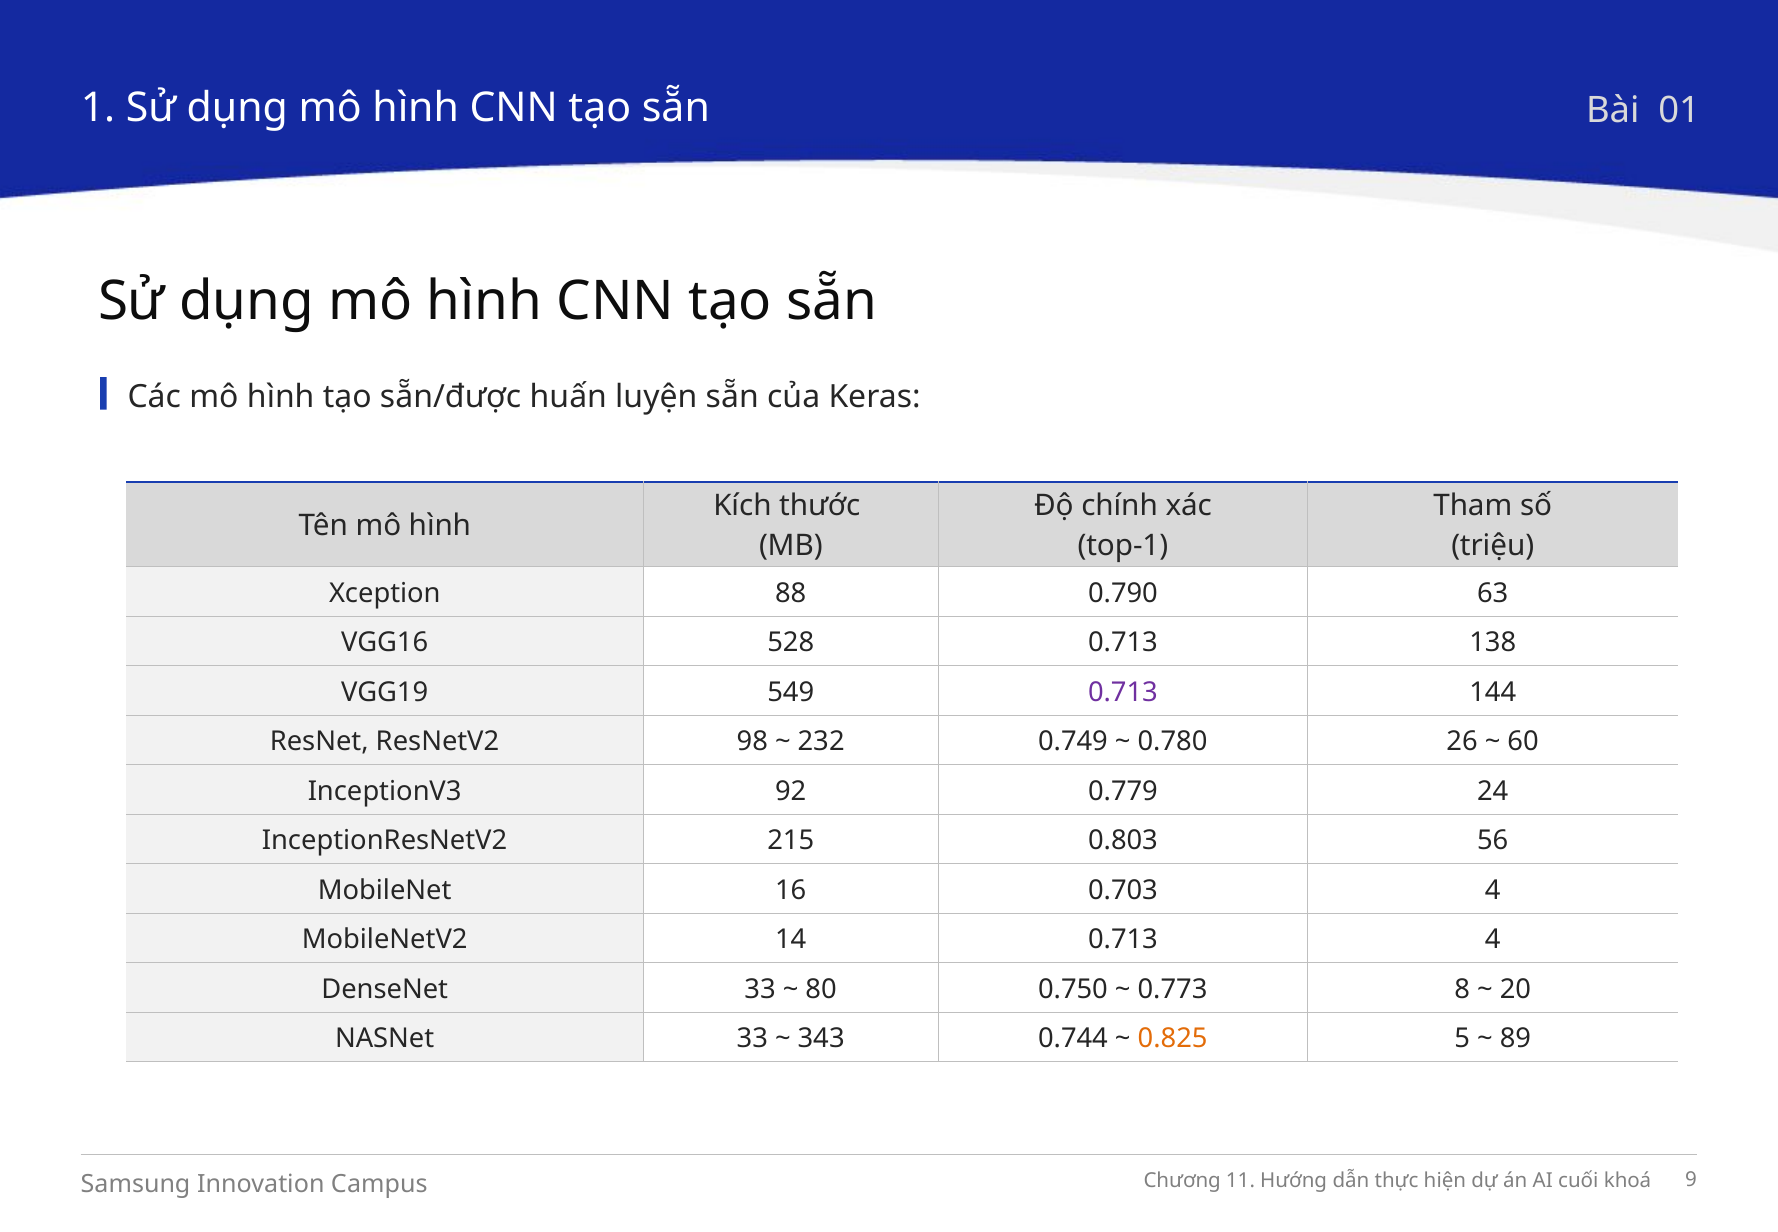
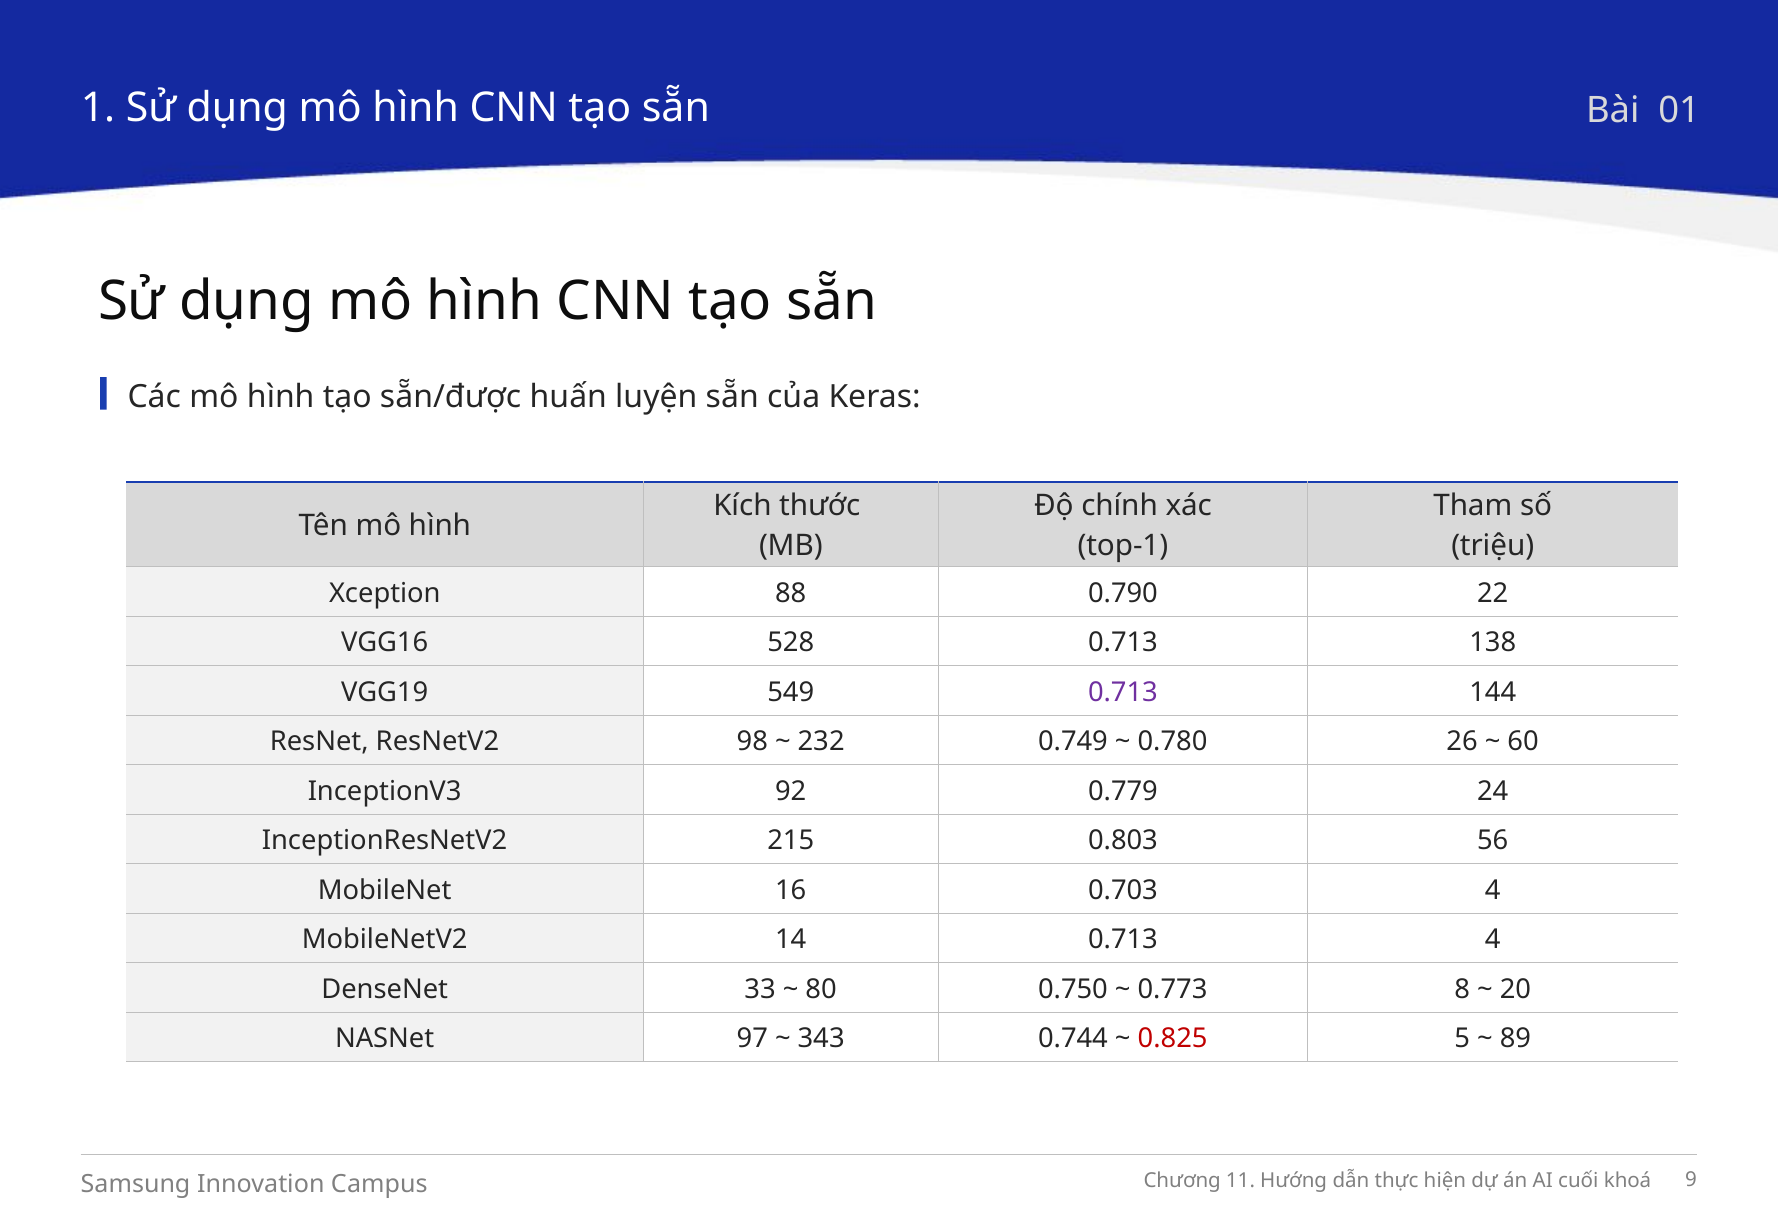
63: 63 -> 22 (1493, 593)
NASNet 33: 33 -> 97 (752, 1038)
0.825 colour: orange -> red (1173, 1038)
